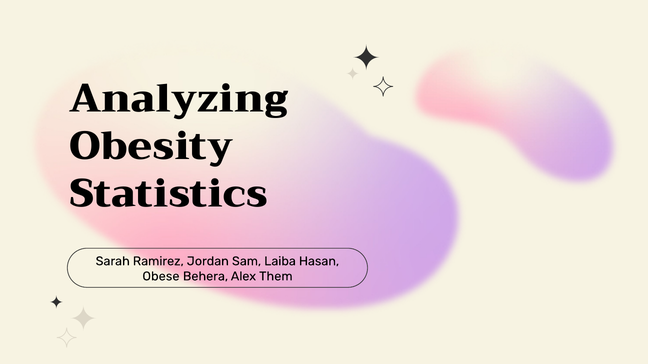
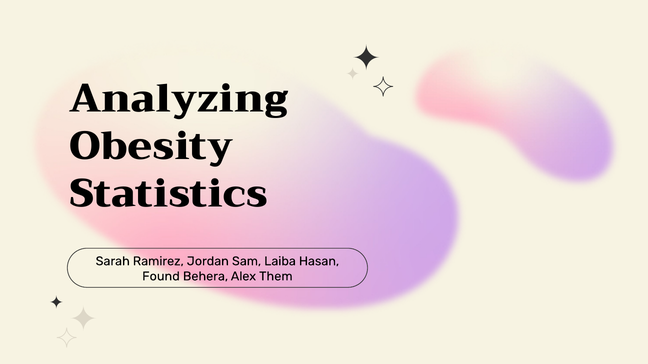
Obese: Obese -> Found (161, 277)
